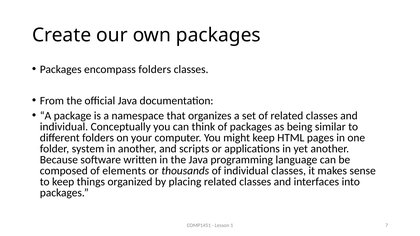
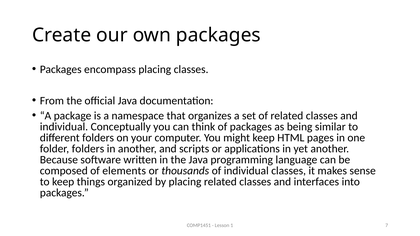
encompass folders: folders -> placing (155, 70)
folder system: system -> folders (88, 149)
